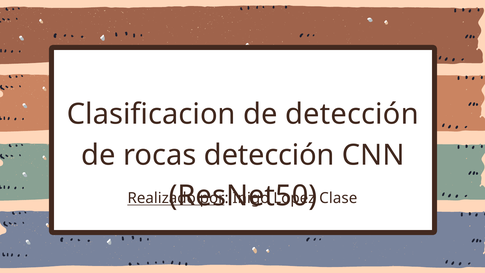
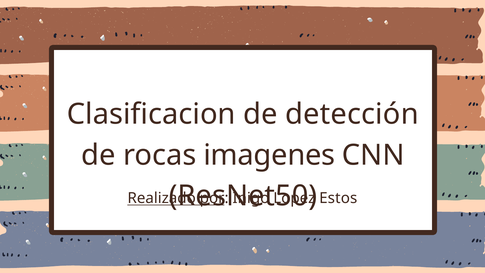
rocas detección: detección -> imagenes (269, 155)
Clase: Clase -> Estos (338, 198)
